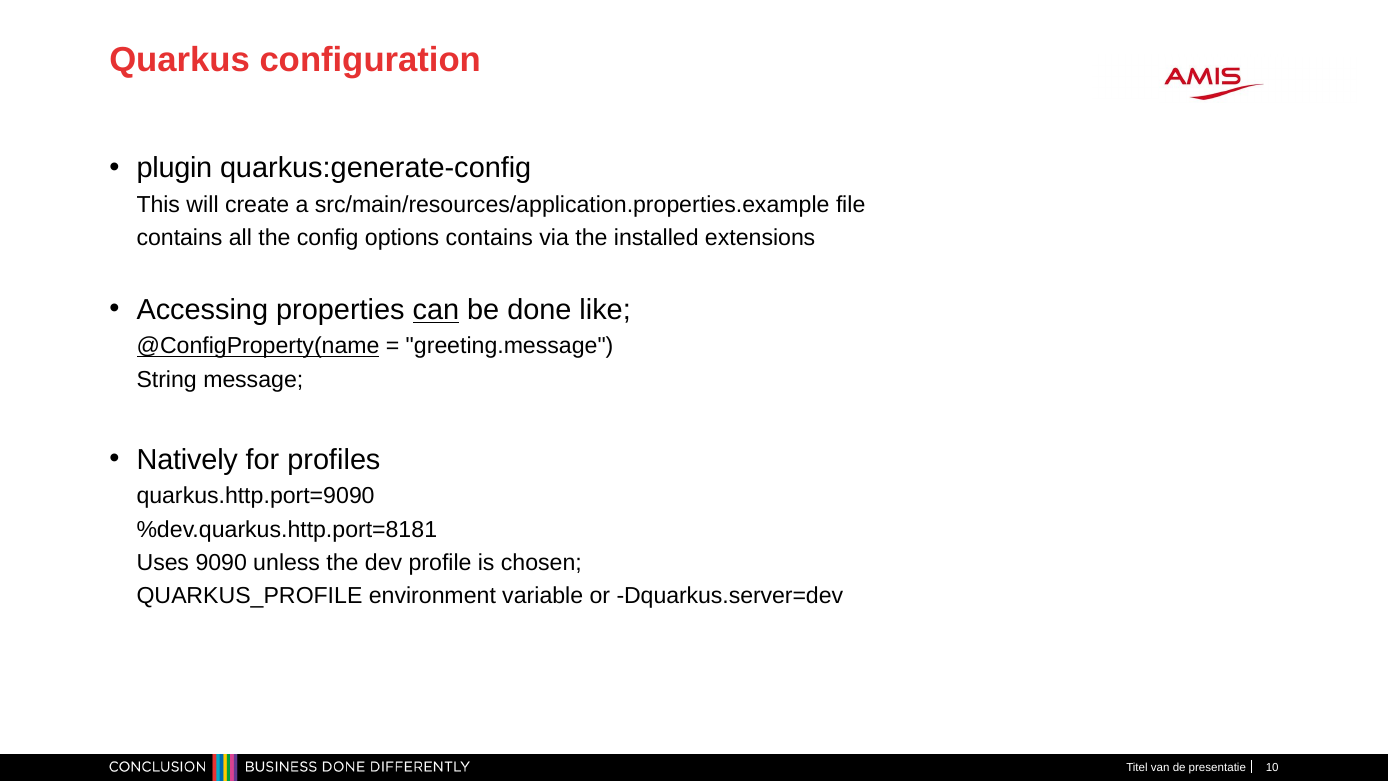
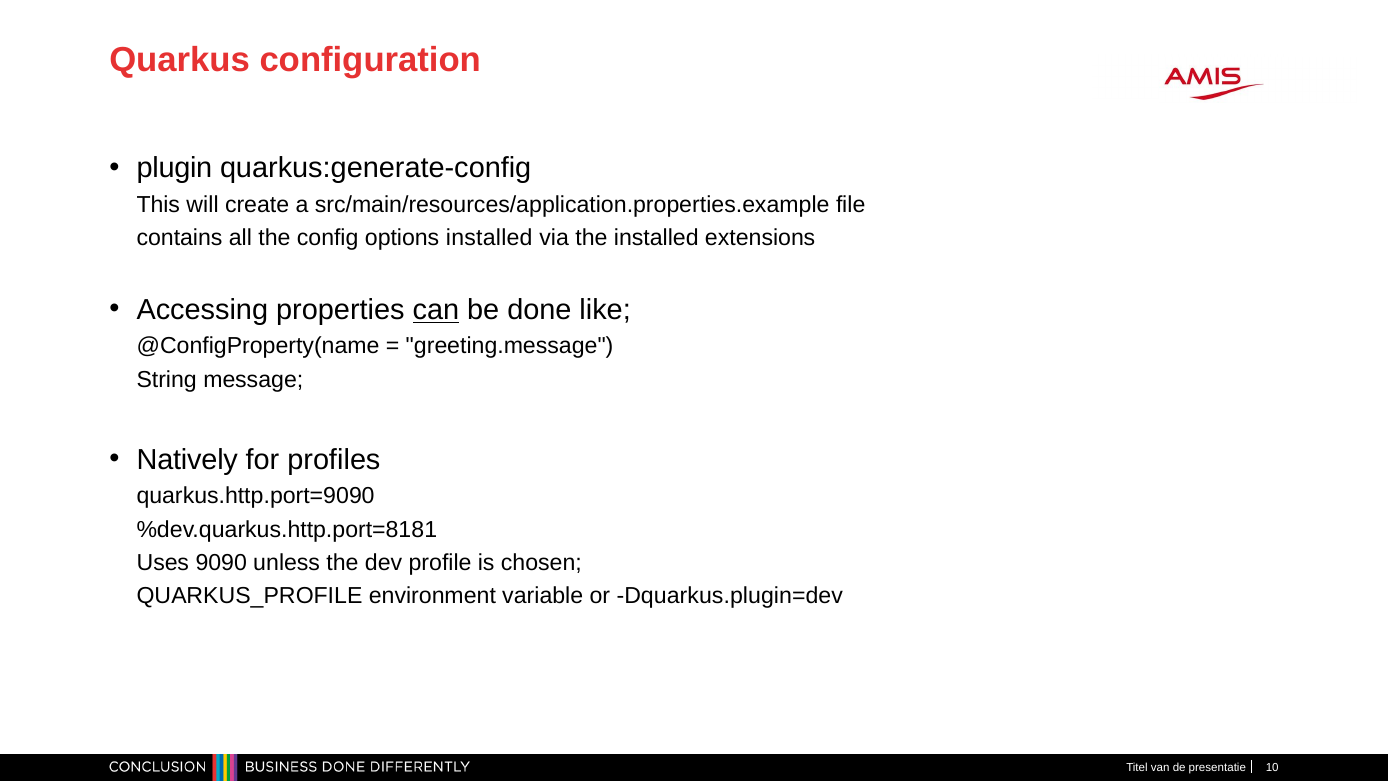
options contains: contains -> installed (489, 238)
@ConfigProperty(name underline: present -> none (258, 346)
Dquarkus.server=dev: Dquarkus.server=dev -> Dquarkus.plugin=dev (730, 596)
